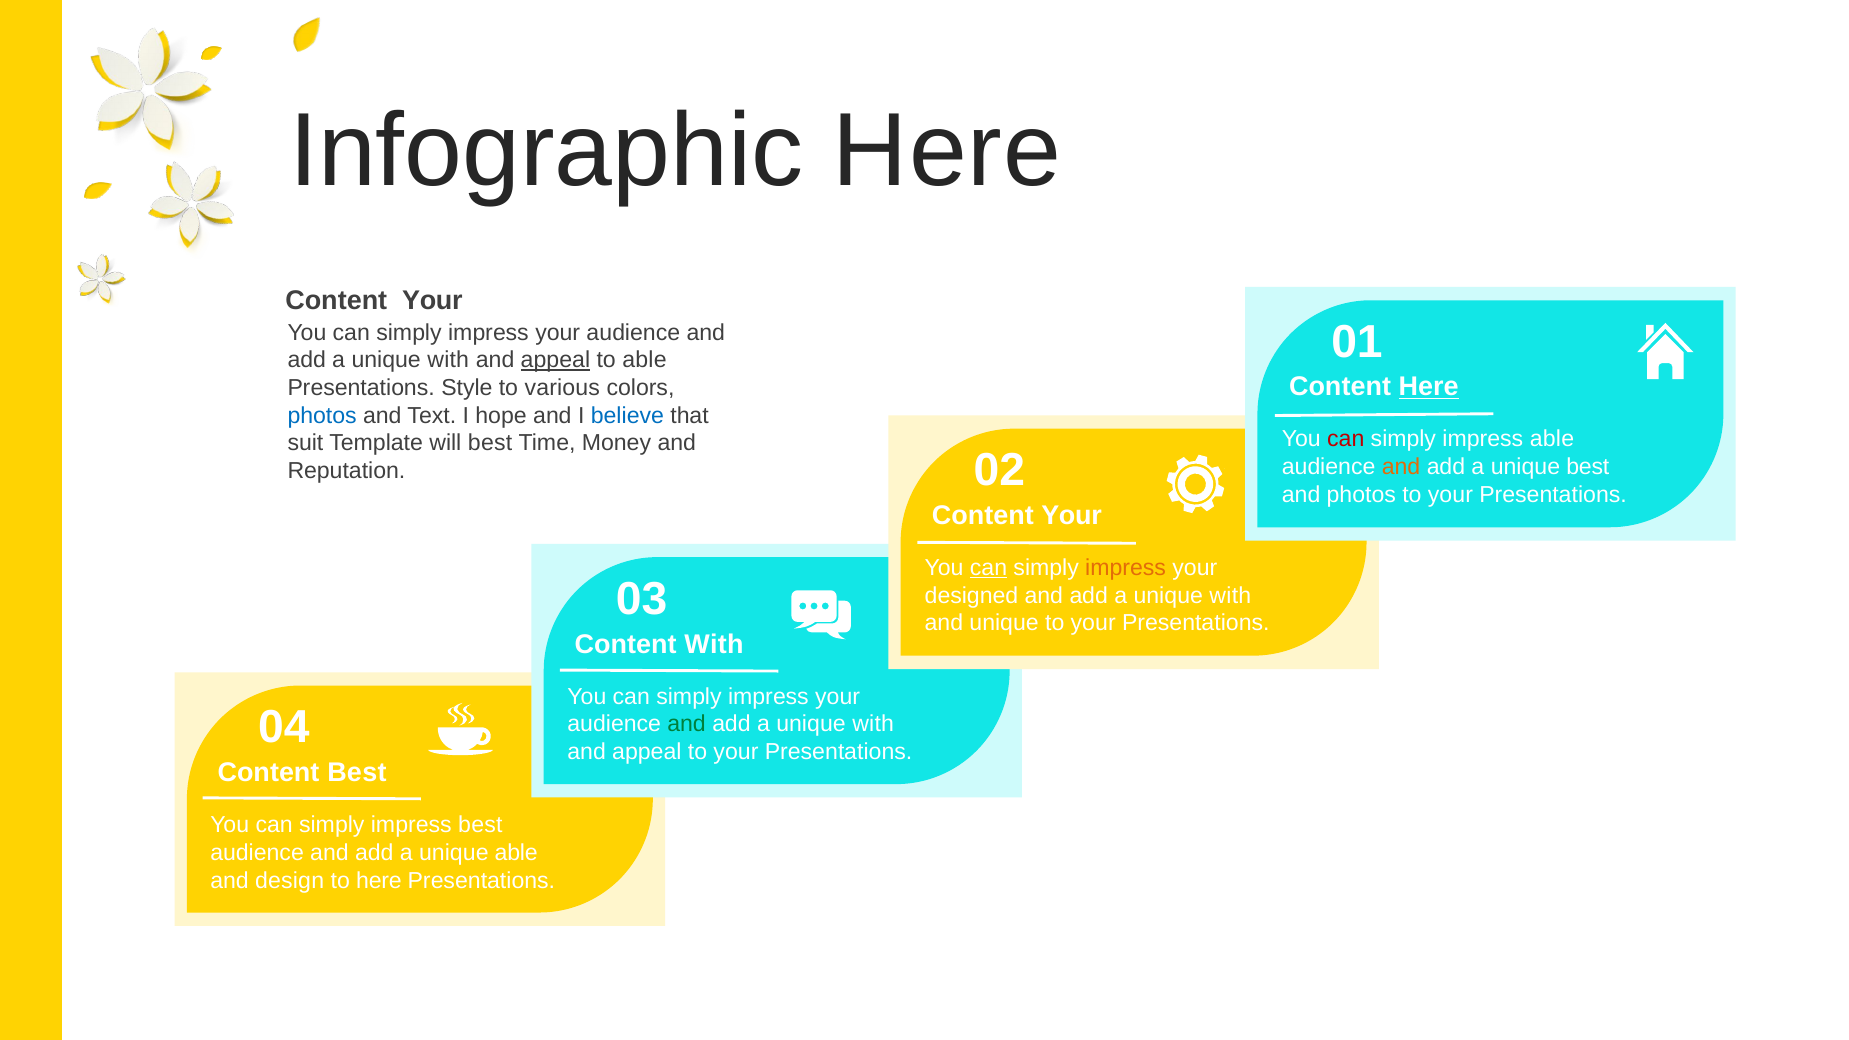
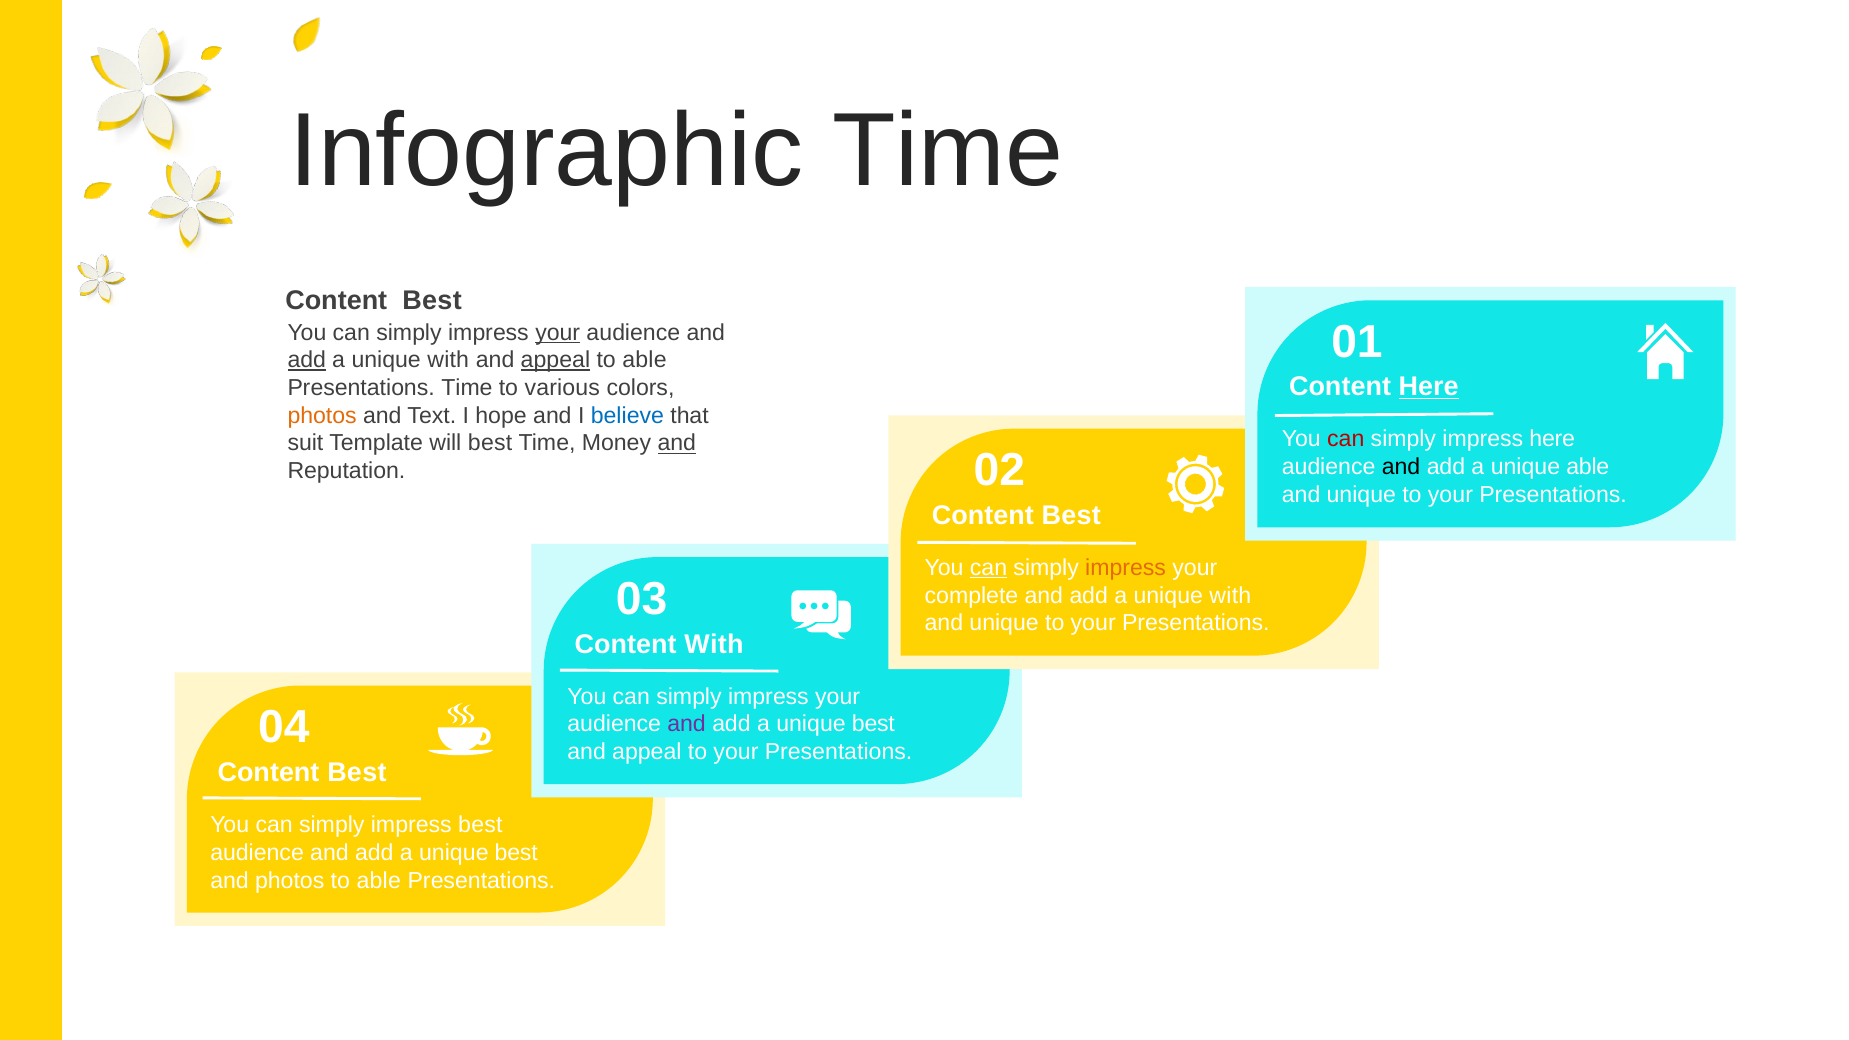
Infographic Here: Here -> Time (948, 151)
Your: Your -> Best (432, 301)
your underline: none -> present (558, 332)
add underline: none -> present (307, 360)
Presentations Style: Style -> Time (467, 388)
photos colour: blue -> orange (322, 416)
impress able: able -> here (1552, 439)
and underline: none -> present (677, 443)
and colour: orange -> black (1401, 467)
unique best: best -> able (1588, 467)
photos: photos -> unique (1361, 495)
Your: Your -> Best (1071, 516)
designed: designed -> complete (971, 595)
and colour: green -> purple (687, 724)
with: with -> best (873, 724)
able: able -> best (516, 853)
and design: design -> photos (290, 881)
here: here -> able (379, 881)
